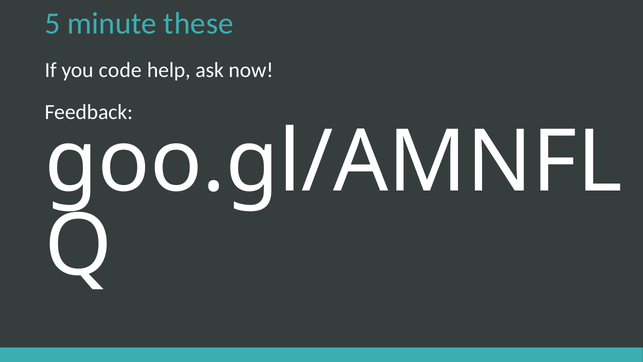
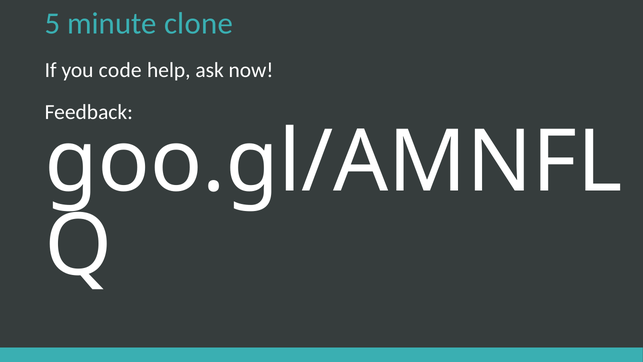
these: these -> clone (199, 24)
